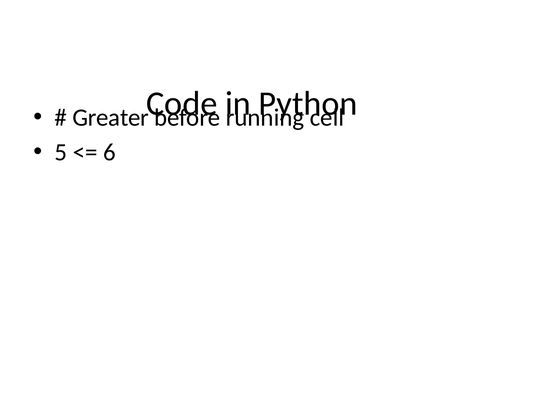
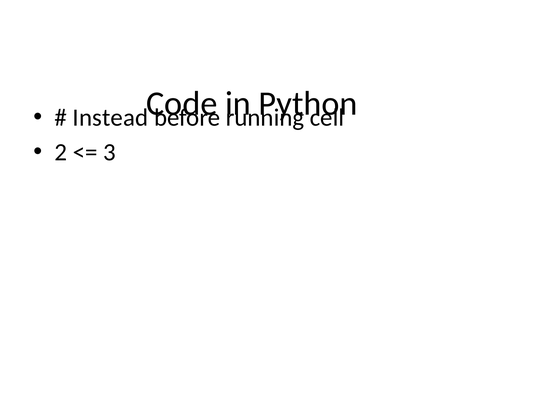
Greater: Greater -> Instead (110, 117)
5: 5 -> 2 (61, 152)
6: 6 -> 3 (110, 152)
